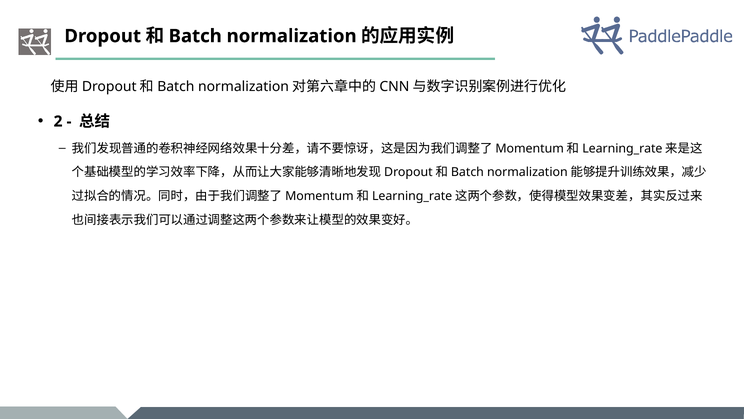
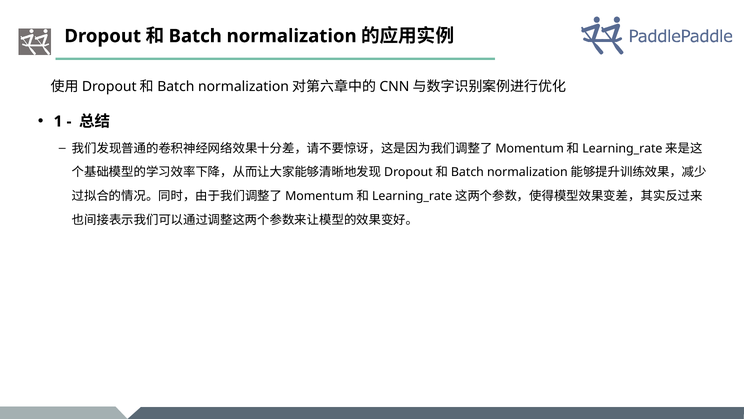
2: 2 -> 1 (58, 121)
